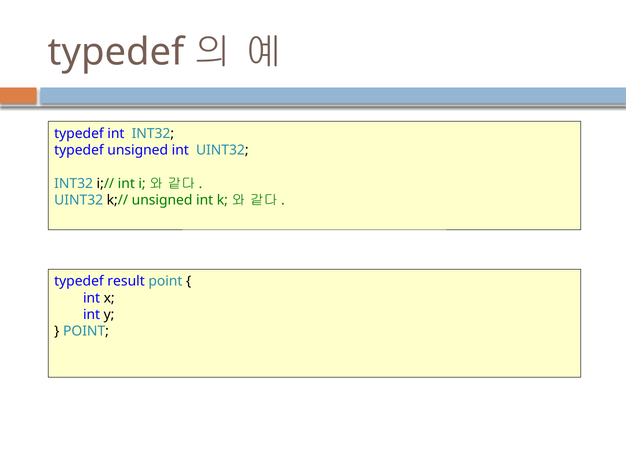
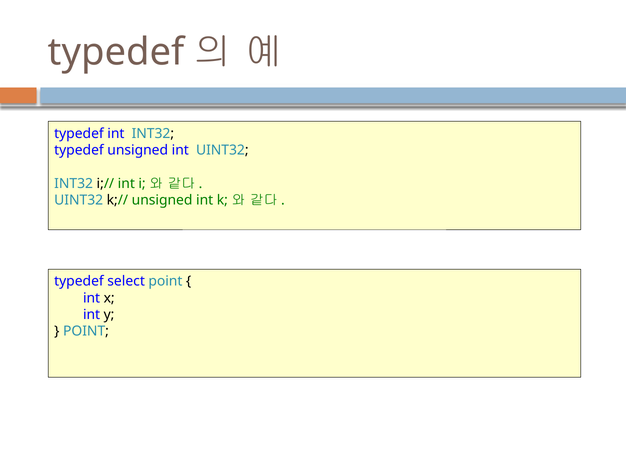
result: result -> select (126, 282)
